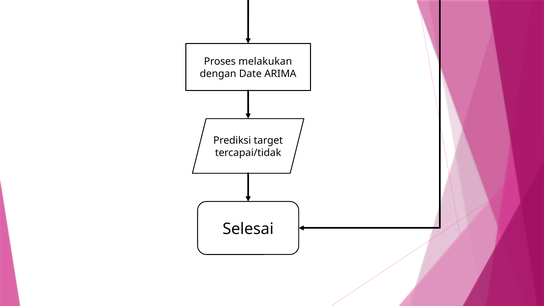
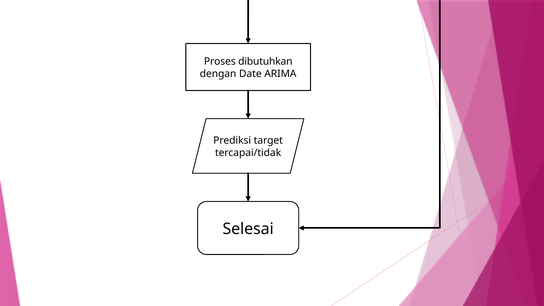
melakukan: melakukan -> dibutuhkan (265, 62)
